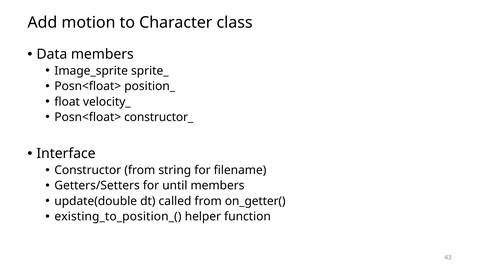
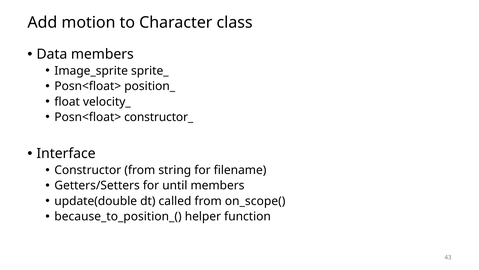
on_getter(: on_getter( -> on_scope( (255, 201)
existing_to_position_(: existing_to_position_( -> because_to_position_( (118, 216)
